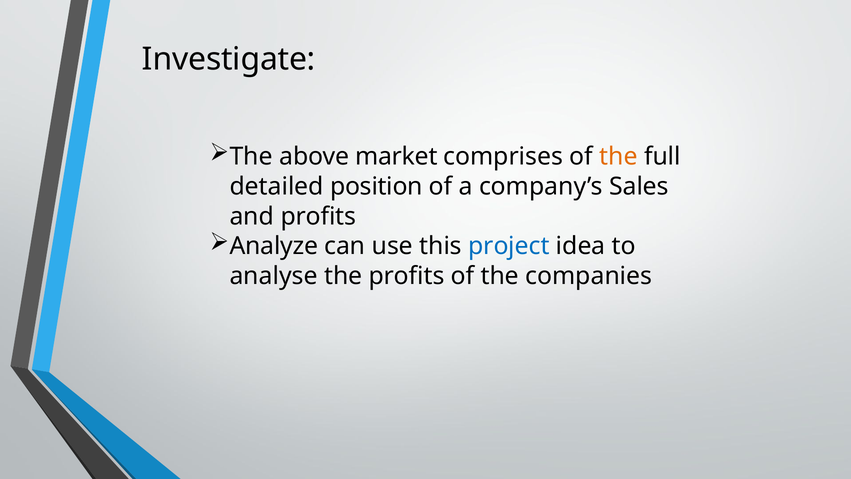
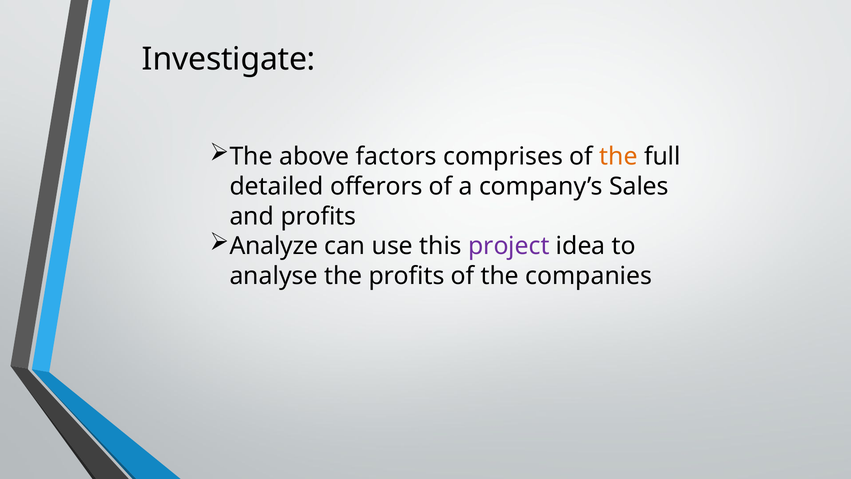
market: market -> factors (396, 157)
position: position -> offerors (376, 186)
project colour: blue -> purple (509, 246)
